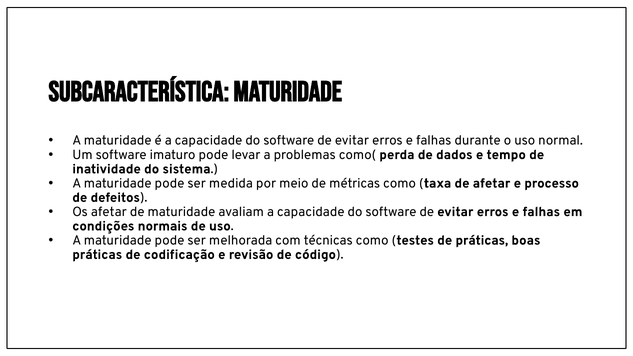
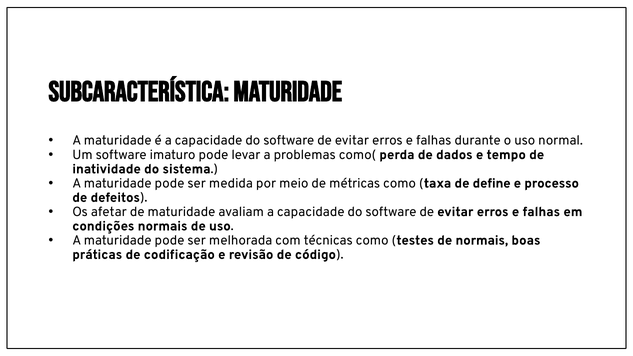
de afetar: afetar -> define (492, 183)
de práticas: práticas -> normais (482, 240)
